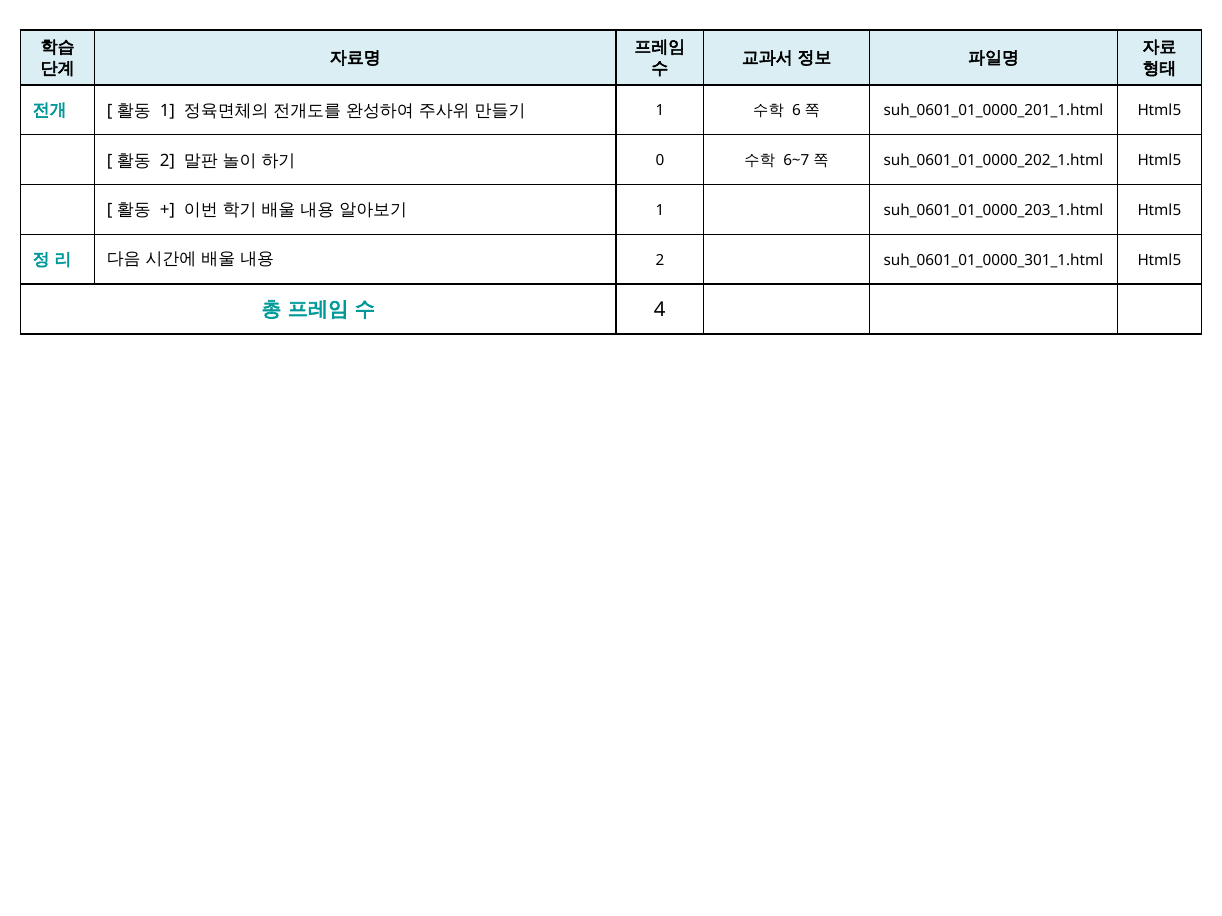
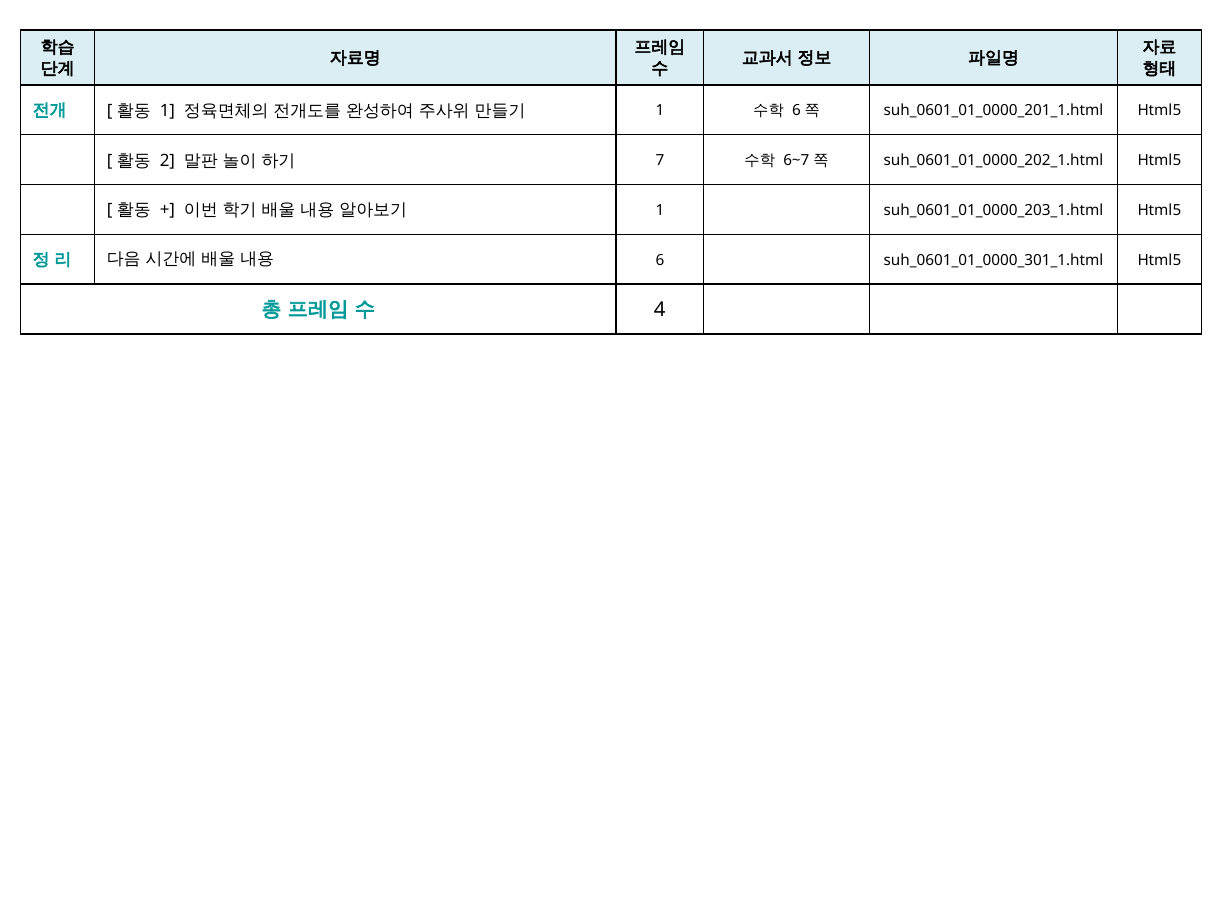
0: 0 -> 7 (660, 161)
2: 2 -> 6 (660, 260)
